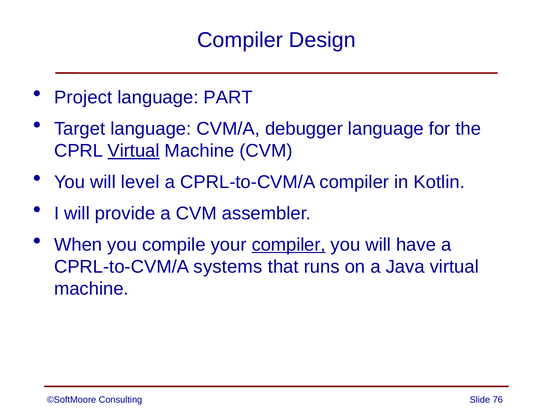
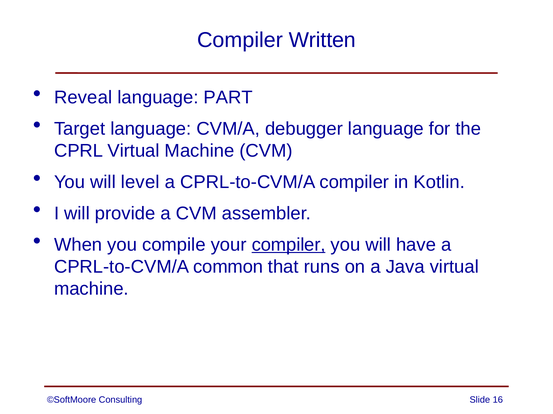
Design: Design -> Written (322, 40)
Project: Project -> Reveal (83, 98)
Virtual underline: present -> none (134, 151)
systems: systems -> common (228, 267)
76: 76 -> 16 (498, 401)
